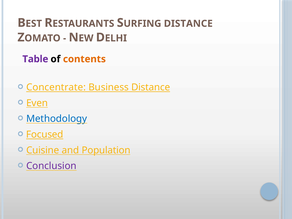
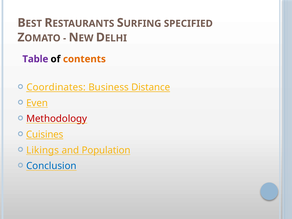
DISTANCE: DISTANCE -> SPECIFIED (188, 24)
Concentrate: Concentrate -> Coordinates (56, 87)
Methodology colour: blue -> red (57, 119)
Focused: Focused -> Cuisines (45, 134)
Cuisine: Cuisine -> Likings (43, 150)
Conclusion colour: purple -> blue (51, 166)
